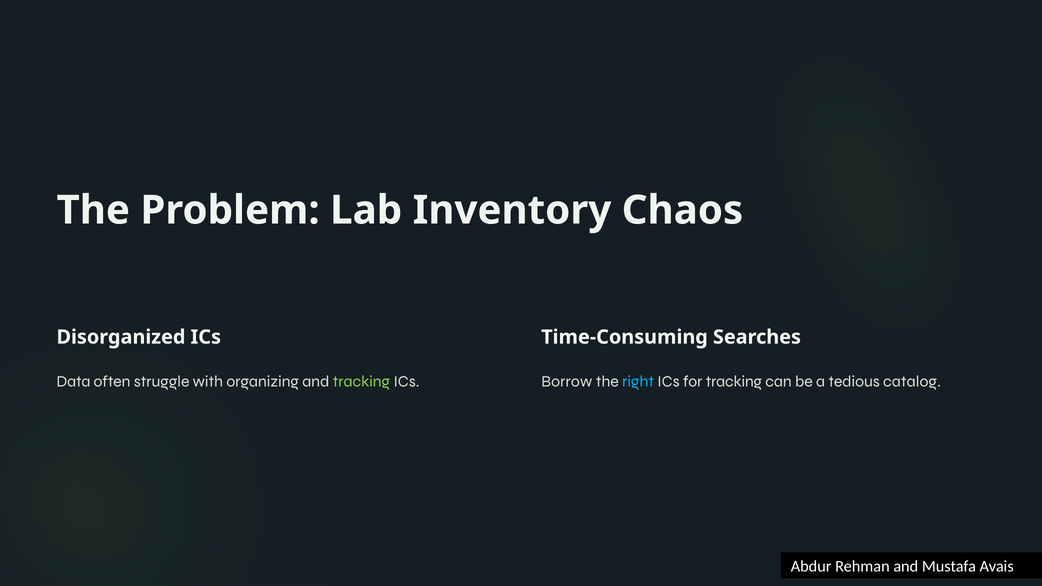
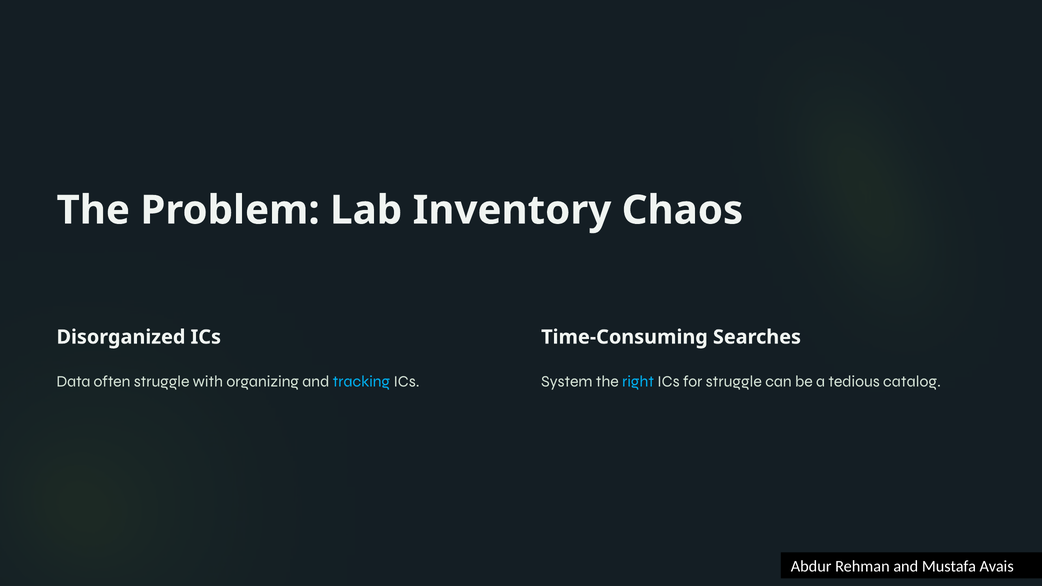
tracking colour: light green -> light blue (361, 382)
Borrow: Borrow -> System (567, 382)
for tracking: tracking -> struggle (734, 382)
